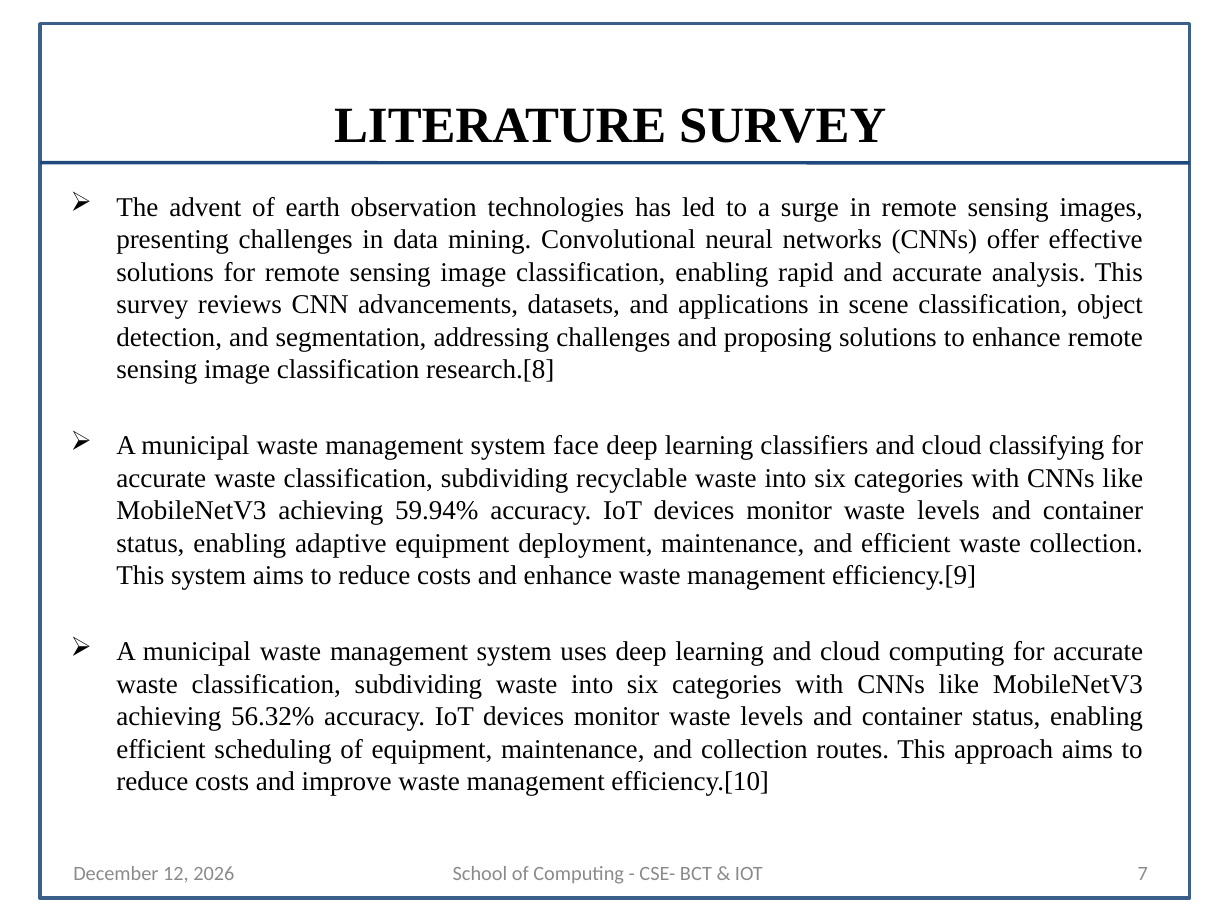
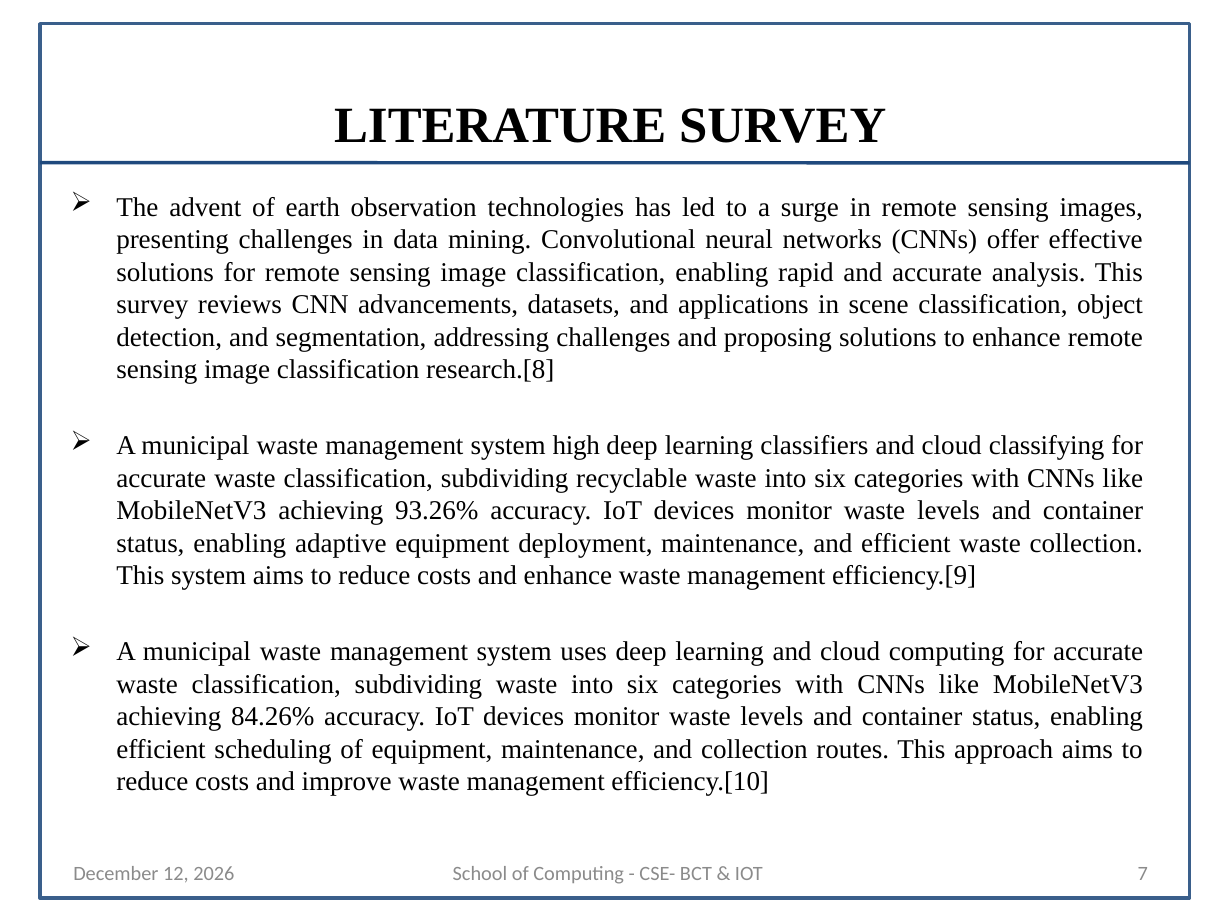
face: face -> high (576, 446)
59.94%: 59.94% -> 93.26% (437, 511)
56.32%: 56.32% -> 84.26% (273, 717)
